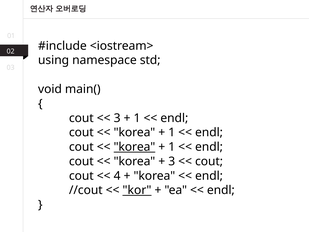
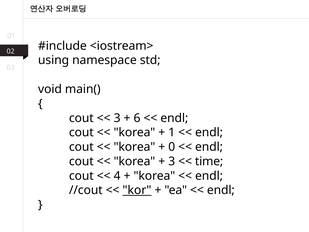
1: 1 -> 6 (137, 118)
korea underline: present -> none (134, 147)
1: 1 -> 0 (172, 147)
cout: cout -> time (209, 161)
